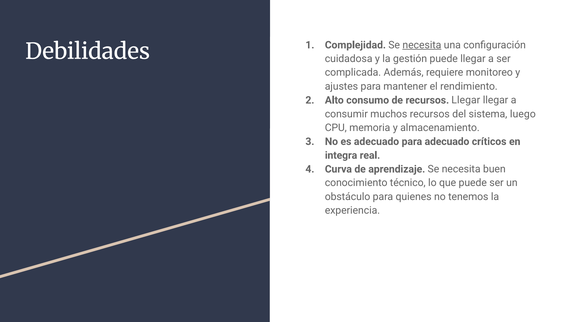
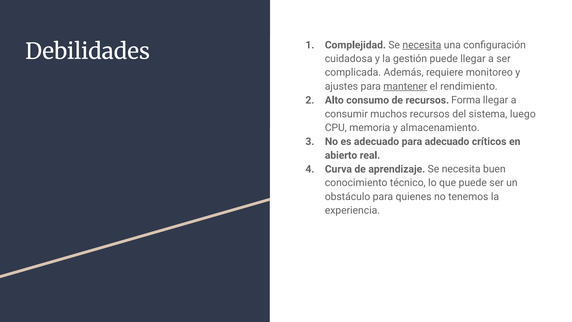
mantener underline: none -> present (405, 86)
recursos Llegar: Llegar -> Forma (466, 100)
integra: integra -> abierto (341, 155)
